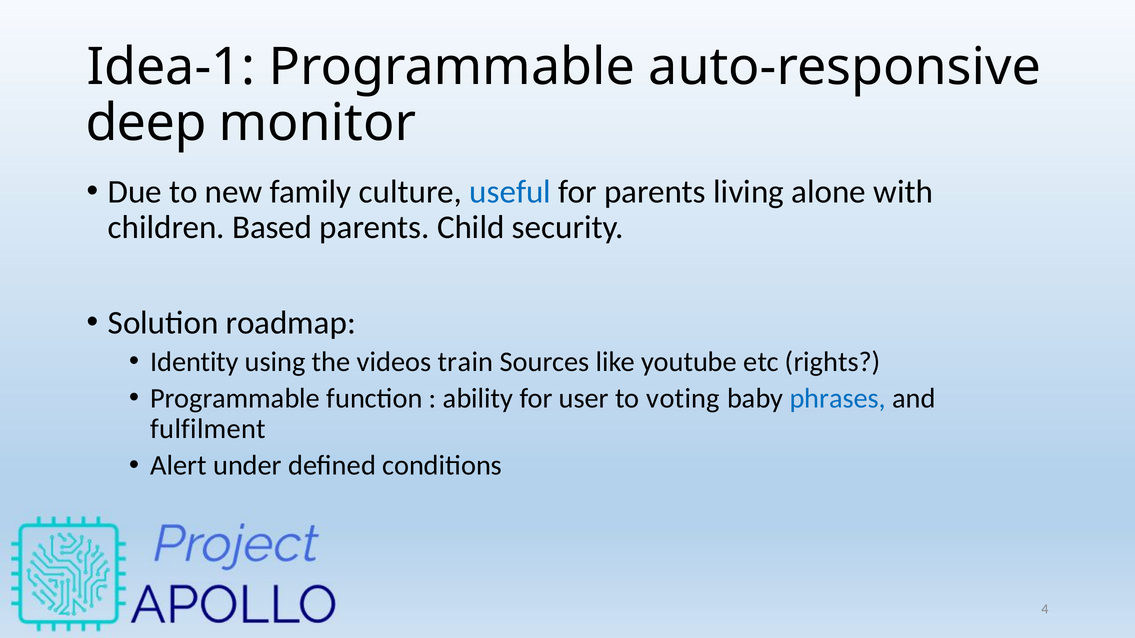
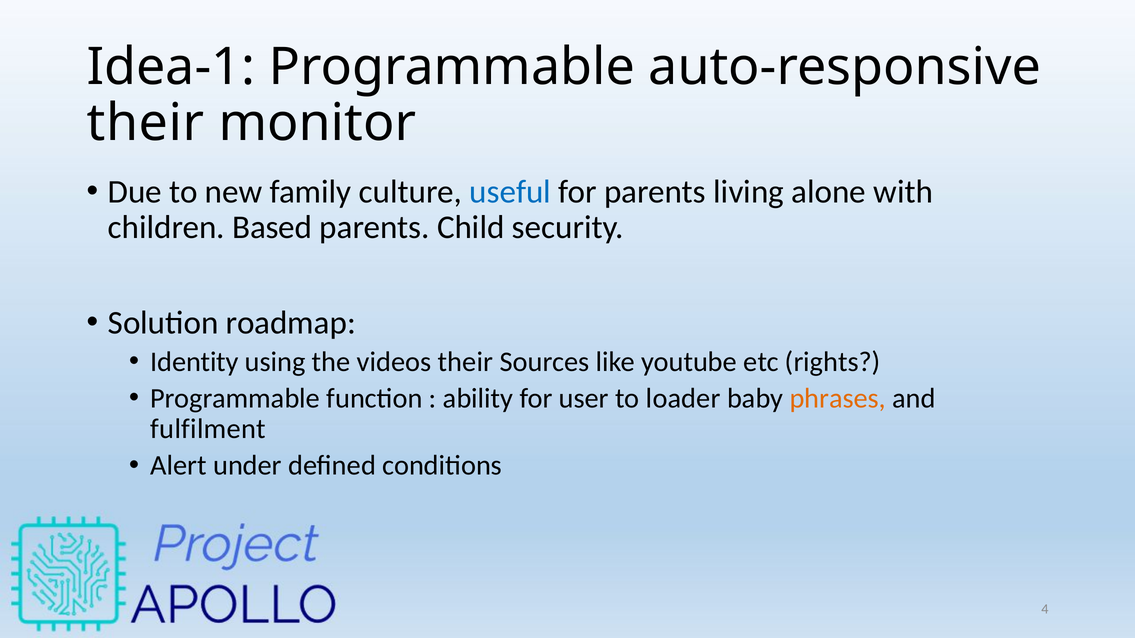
deep: deep -> their (146, 123)
videos train: train -> their (466, 362)
voting: voting -> loader (683, 398)
phrases colour: blue -> orange (838, 398)
